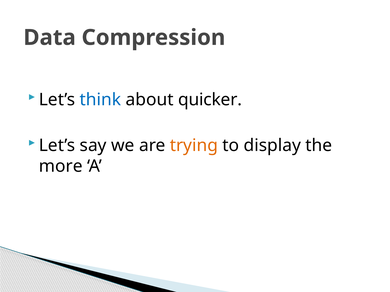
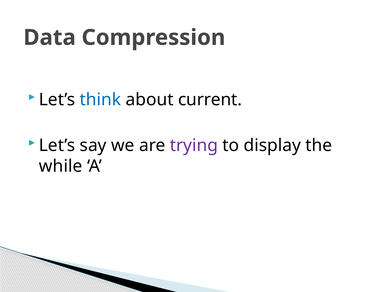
quicker: quicker -> current (210, 100)
trying colour: orange -> purple (194, 146)
more: more -> while (61, 167)
